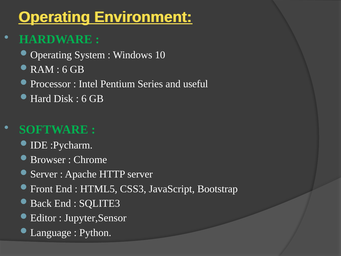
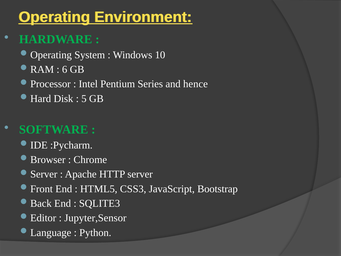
useful: useful -> hence (196, 84)
6: 6 -> 5 (84, 99)
